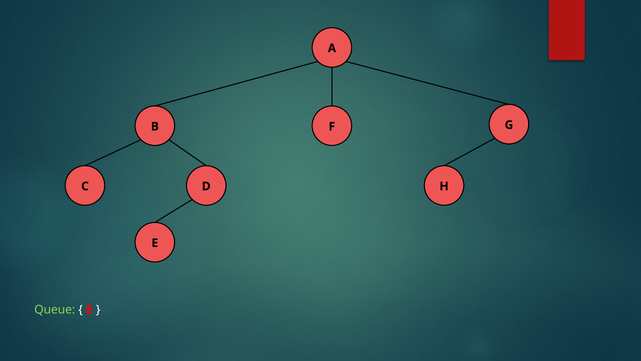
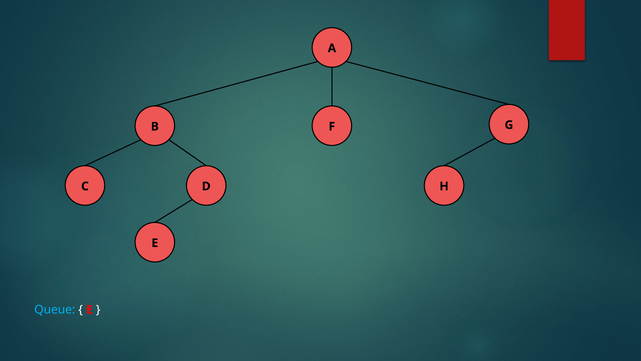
Queue colour: light green -> light blue (55, 309)
